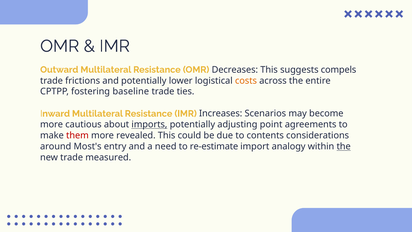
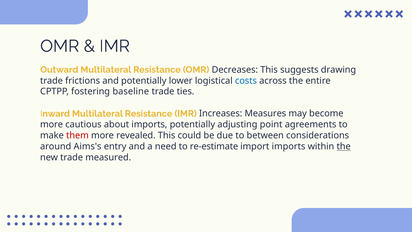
compels: compels -> drawing (338, 70)
costs colour: orange -> blue (246, 81)
Scenarios: Scenarios -> Measures (265, 114)
imports underline: present -> none (149, 124)
contents: contents -> between (265, 135)
Most's: Most's -> Aims's (88, 146)
import analogy: analogy -> imports (289, 146)
